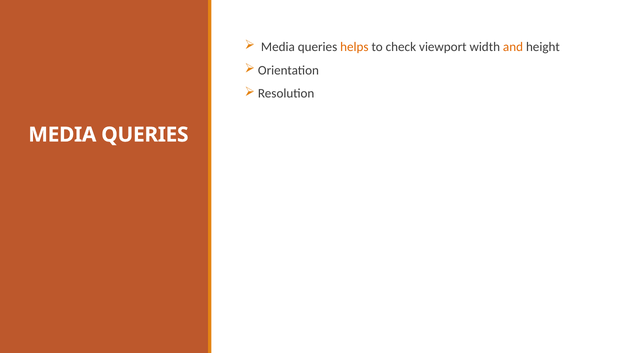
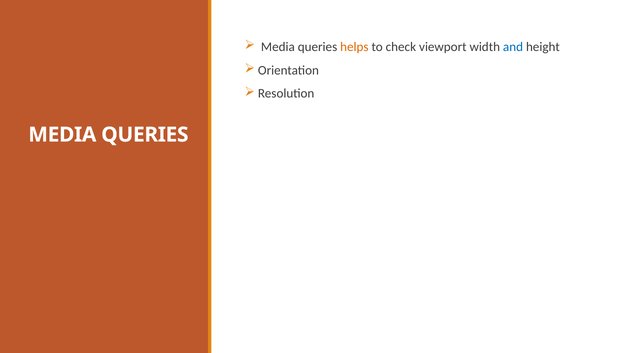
and colour: orange -> blue (513, 47)
